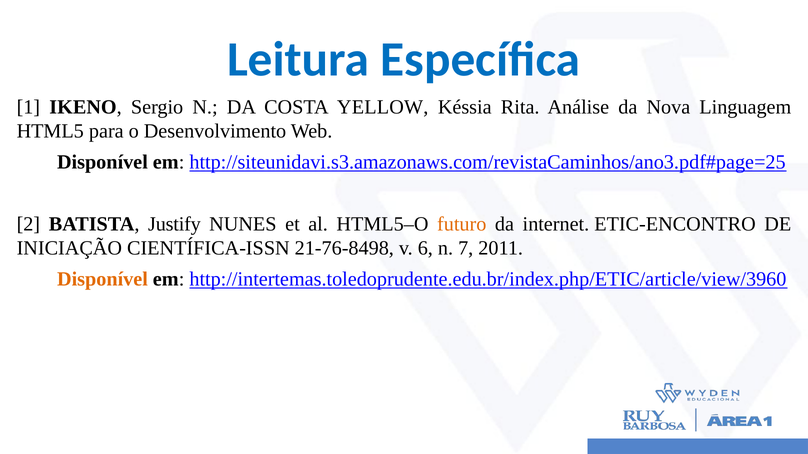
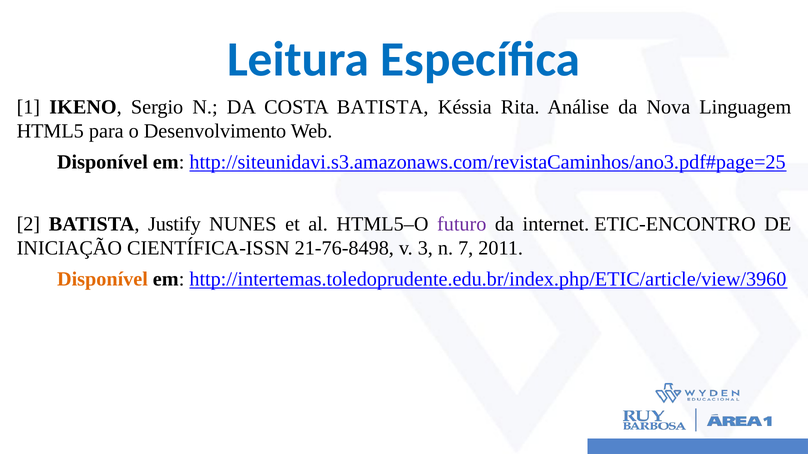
COSTA YELLOW: YELLOW -> BATISTA (383, 107)
futuro colour: orange -> purple (462, 224)
6: 6 -> 3 (425, 248)
